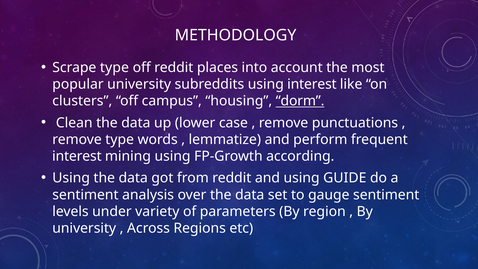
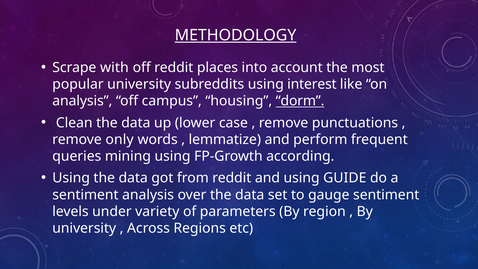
METHODOLOGY underline: none -> present (236, 35)
Scrape type: type -> with (114, 68)
clusters: clusters -> analysis (82, 101)
remove type: type -> only (120, 139)
interest: interest -> queries (77, 156)
